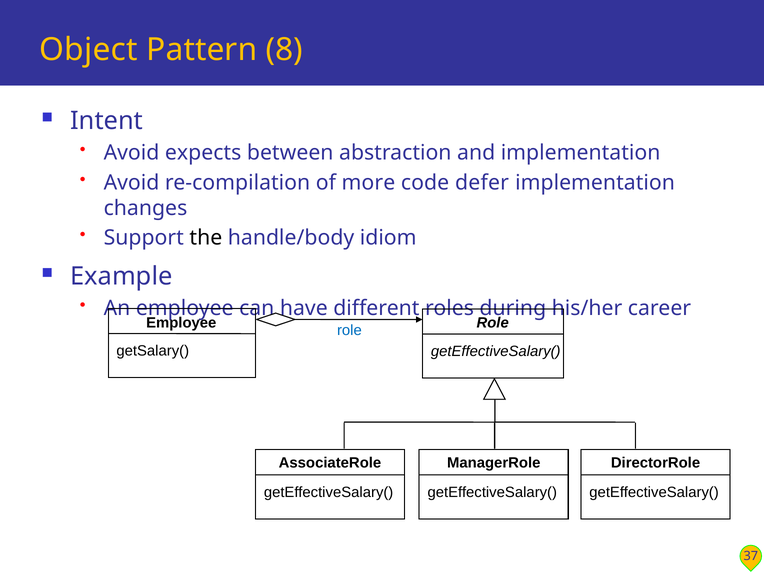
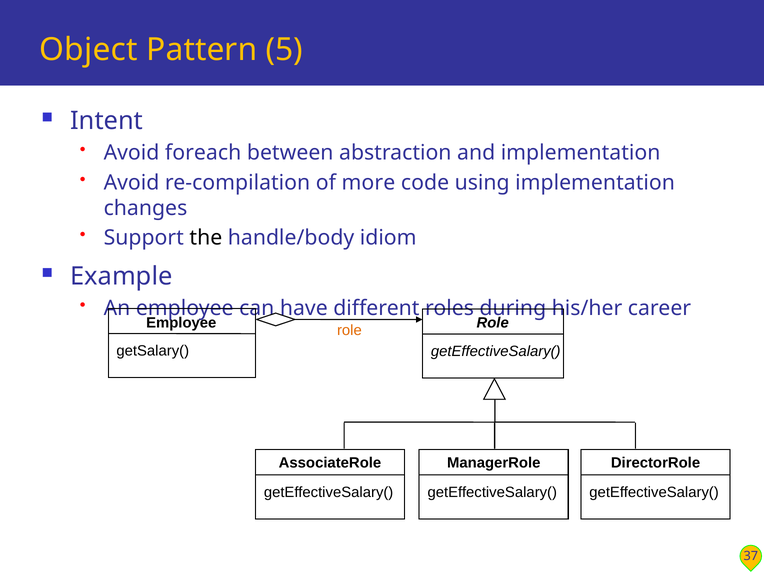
8: 8 -> 5 (284, 50)
expects: expects -> foreach (203, 153)
defer: defer -> using (482, 183)
role colour: blue -> orange (349, 330)
